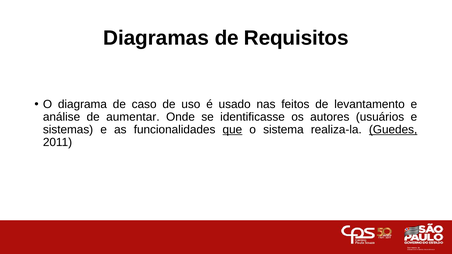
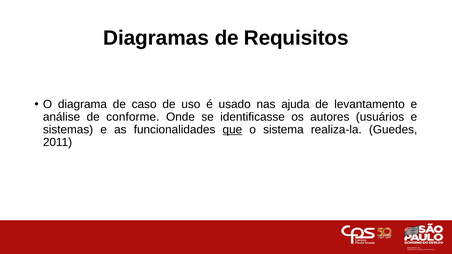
feitos: feitos -> ajuda (295, 104)
aumentar: aumentar -> conforme (133, 117)
Guedes underline: present -> none (393, 130)
